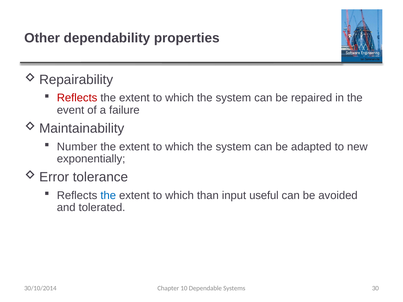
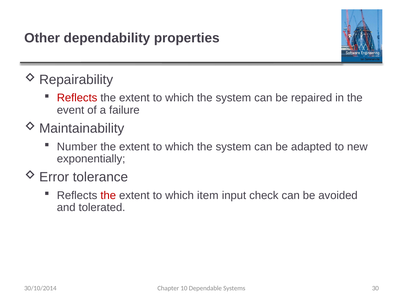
the colour: blue -> red (108, 196)
than: than -> item (208, 196)
useful: useful -> check (264, 196)
